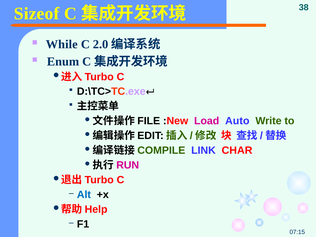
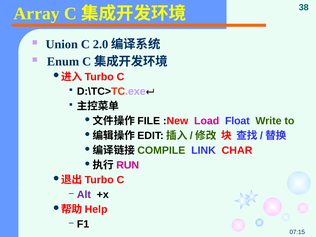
Sizeof: Sizeof -> Array (37, 14)
While: While -> Union (62, 44)
Auto: Auto -> Float (237, 121)
Alt colour: blue -> purple (84, 195)
